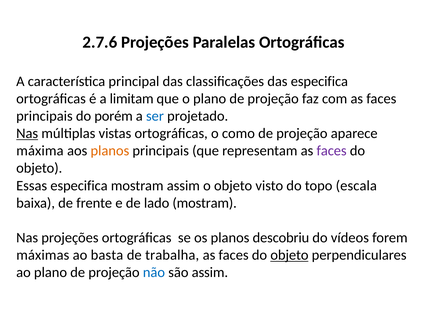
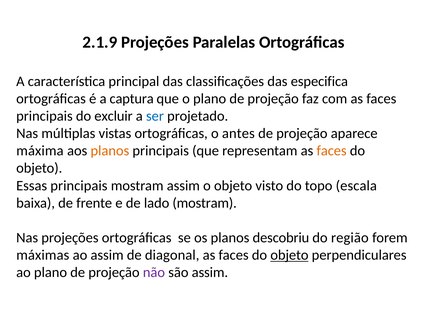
2.7.6: 2.7.6 -> 2.1.9 (100, 42)
limitam: limitam -> captura (132, 99)
porém: porém -> excluir (114, 116)
Nas underline: present -> none (27, 133)
como: como -> antes (238, 133)
faces colour: purple -> orange (332, 151)
Essas especifica: especifica -> principais (79, 185)
vídeos: vídeos -> região (350, 237)
ao basta: basta -> assim (107, 255)
trabalha: trabalha -> diagonal (172, 255)
não colour: blue -> purple (154, 272)
